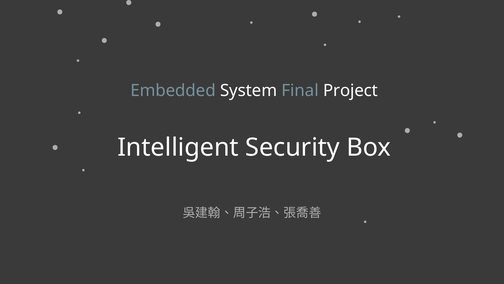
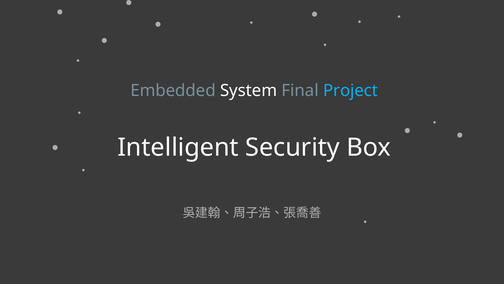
Project colour: white -> light blue (351, 91)
